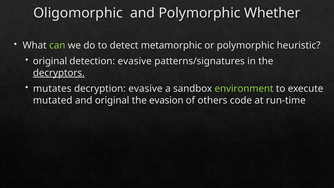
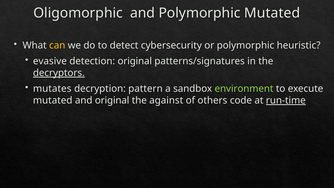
Polymorphic Whether: Whether -> Mutated (272, 13)
can colour: light green -> yellow (57, 45)
metamorphic: metamorphic -> cybersecurity (171, 45)
original: original -> evasive (50, 61)
detection evasive: evasive -> original (135, 61)
decryption evasive: evasive -> pattern (145, 89)
evasion: evasion -> against (166, 100)
run-time underline: none -> present (286, 100)
